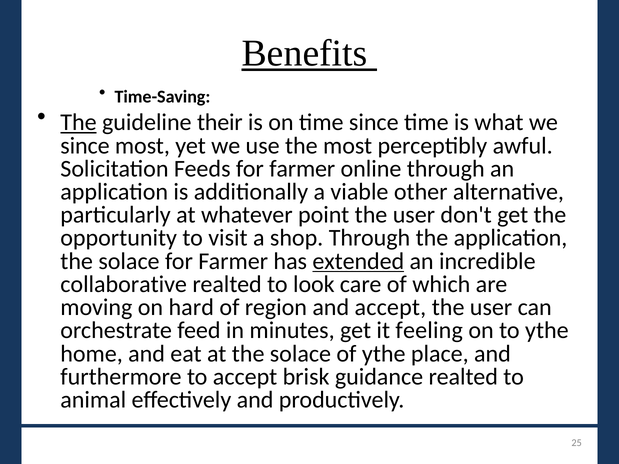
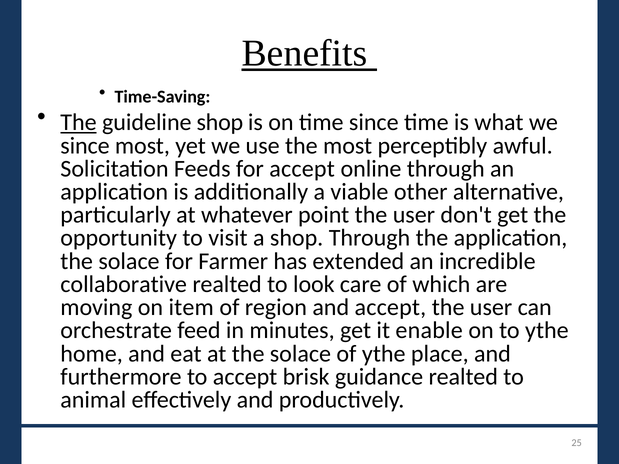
guideline their: their -> shop (220, 123)
Feeds for farmer: farmer -> accept (302, 169)
extended underline: present -> none (358, 261)
hard: hard -> item (191, 308)
feeling: feeling -> enable (429, 331)
